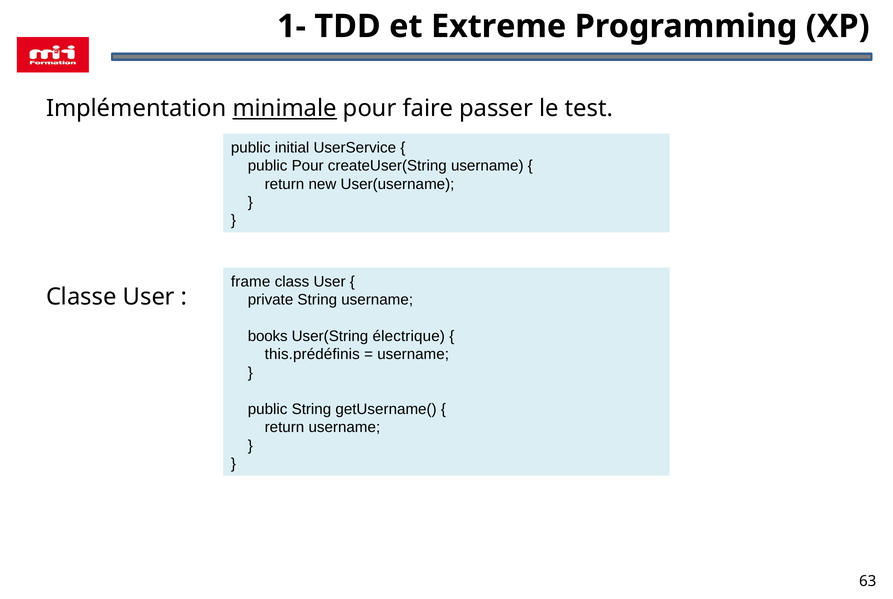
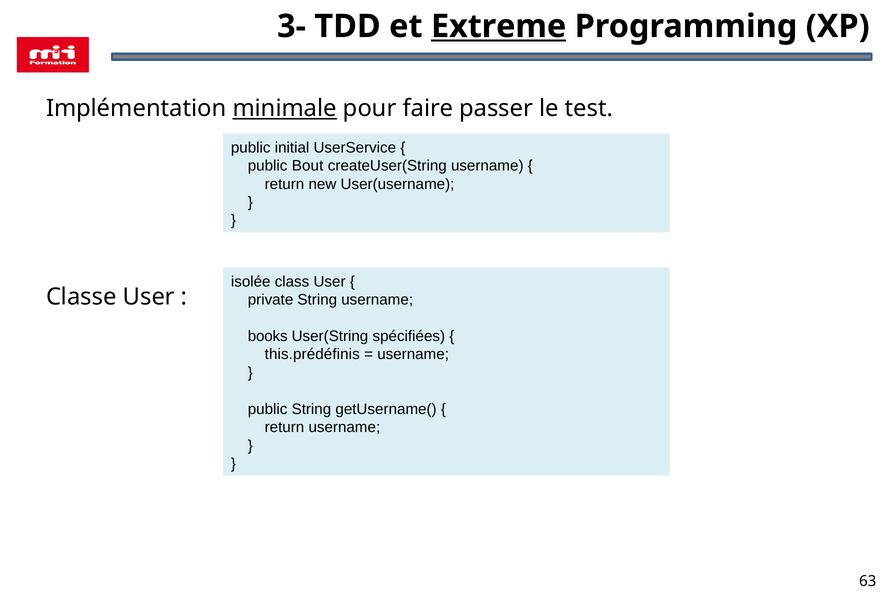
1-: 1- -> 3- (292, 26)
Extreme underline: none -> present (499, 26)
public Pour: Pour -> Bout (308, 166)
frame: frame -> isolée (251, 281)
électrique: électrique -> spécifiées (409, 336)
